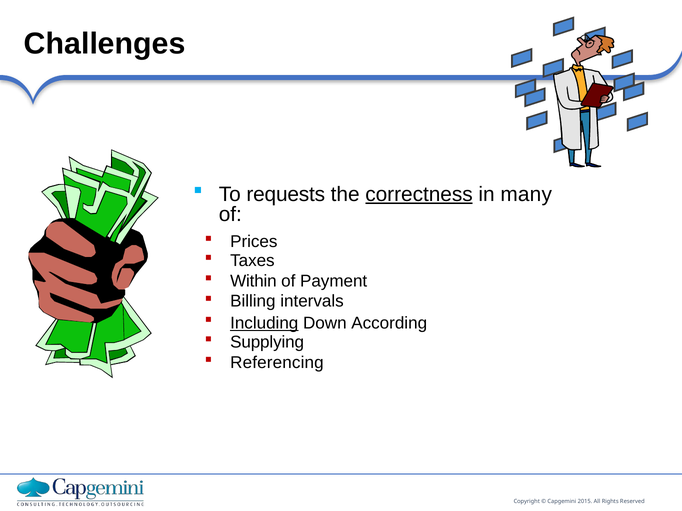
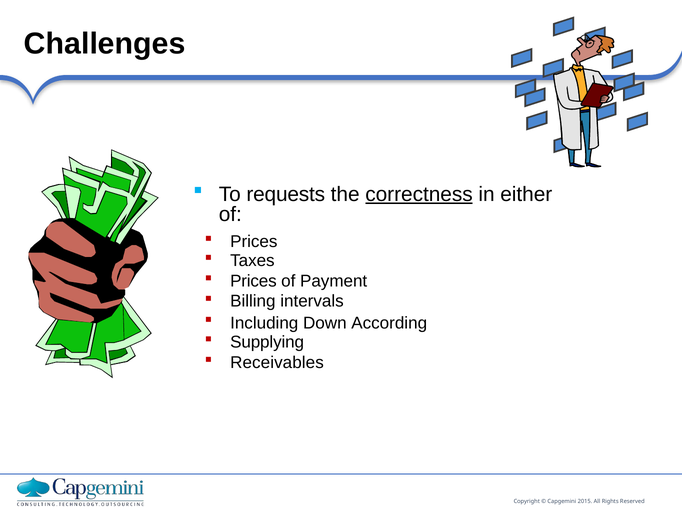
many: many -> either (526, 194)
Within: Within -> Prices (253, 281)
Including underline: present -> none (264, 323)
Referencing: Referencing -> Receivables (277, 363)
